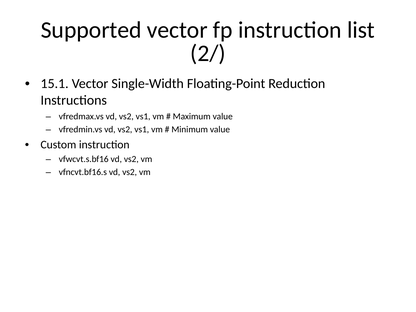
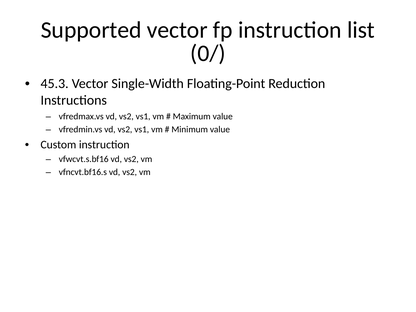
2/: 2/ -> 0/ (208, 53)
15.1: 15.1 -> 45.3 (55, 83)
